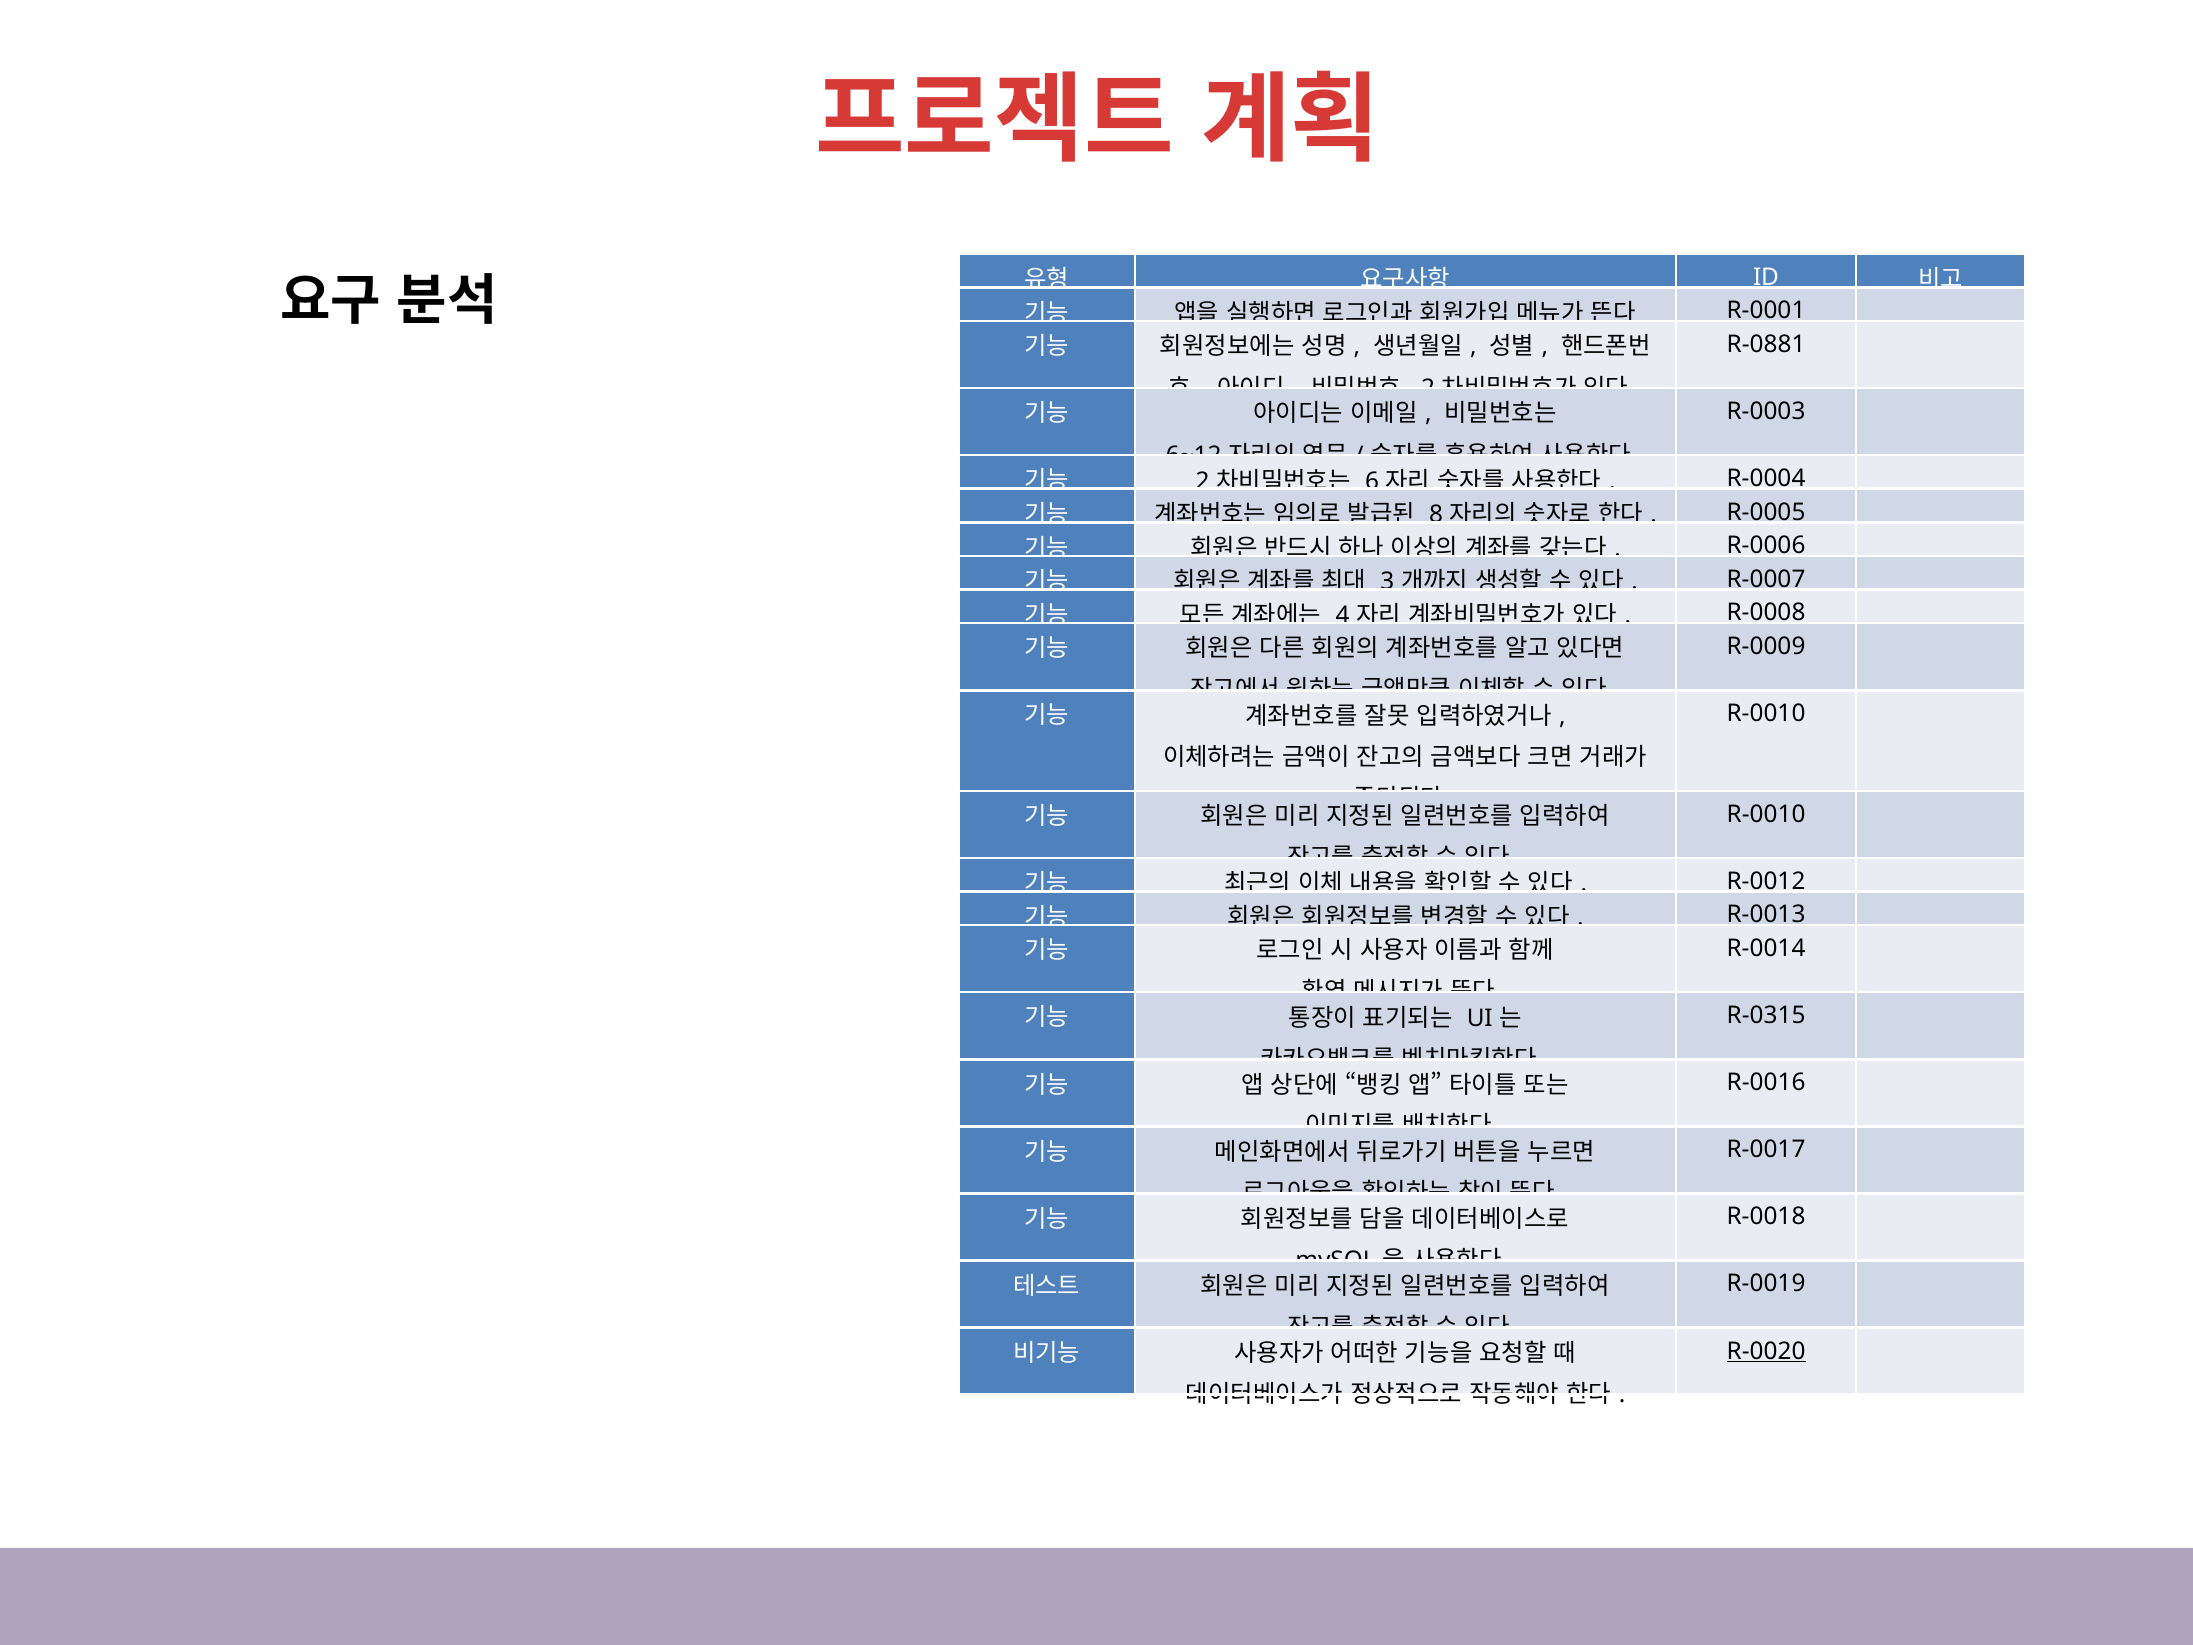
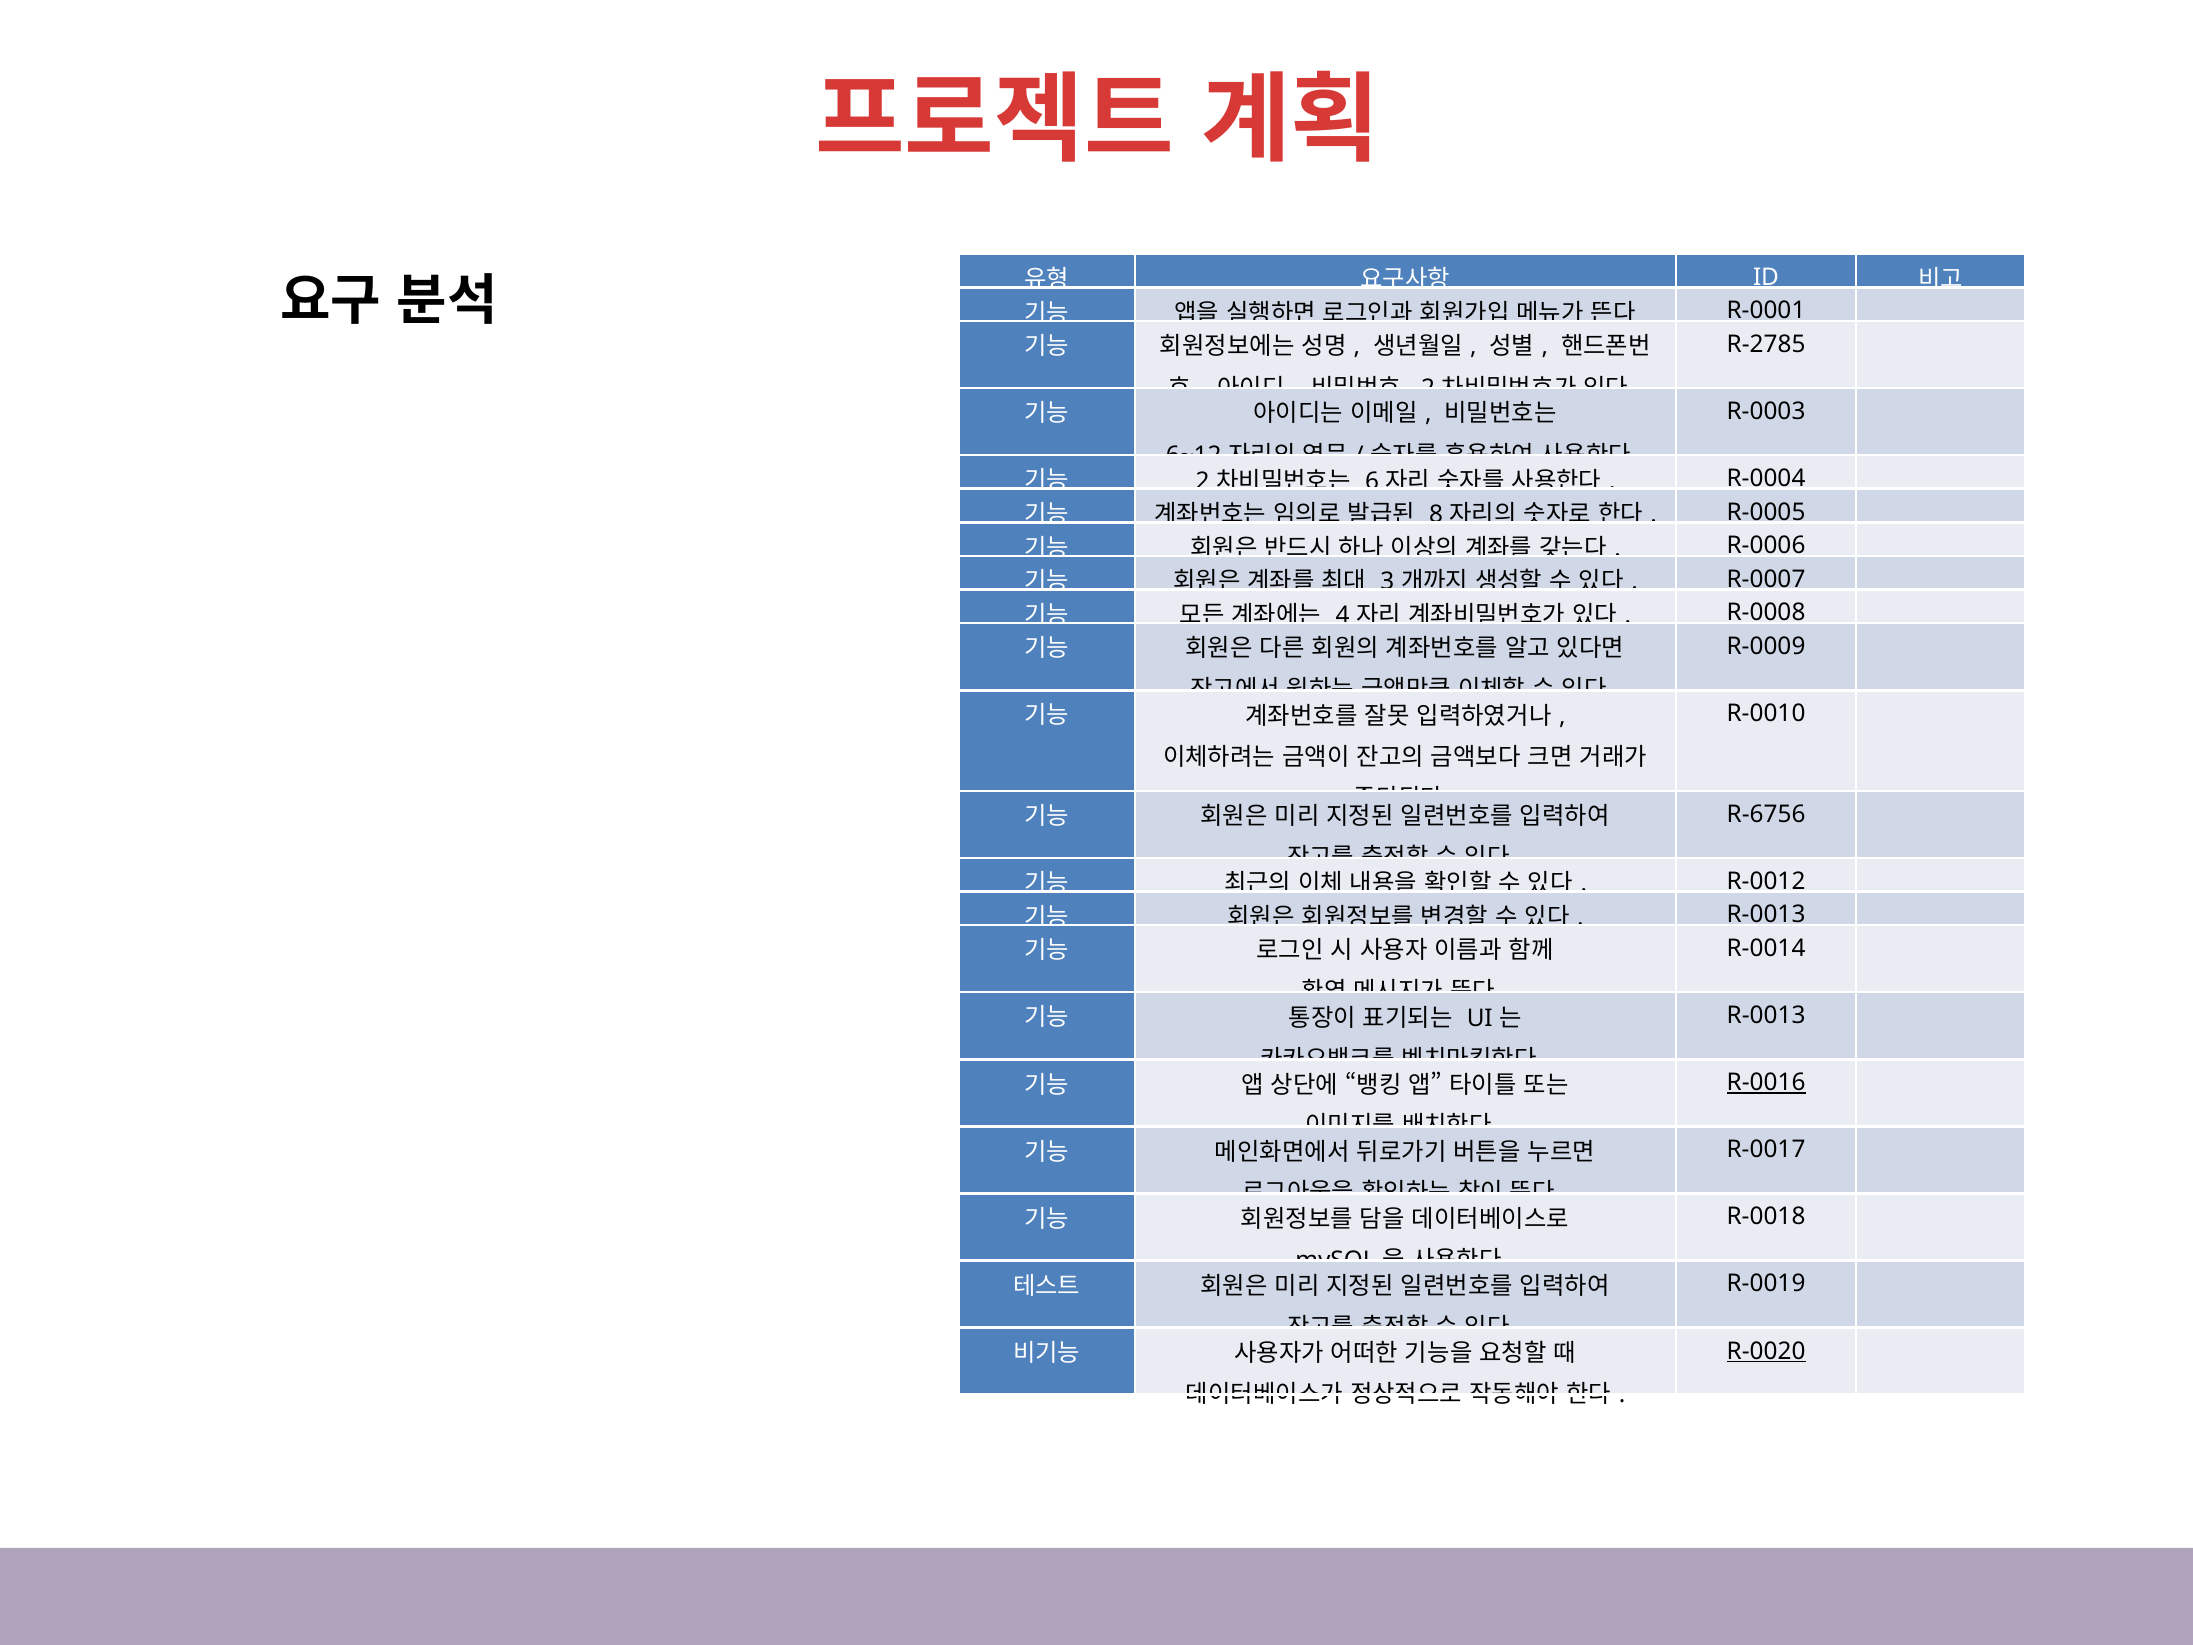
R-0881: R-0881 -> R-2785 (1766, 344)
R-0010: R-0010 -> R-6756 (1766, 814)
R-0315: R-0315 -> R-0013 (1766, 1015)
R-0016 underline: none -> present (1766, 1082)
